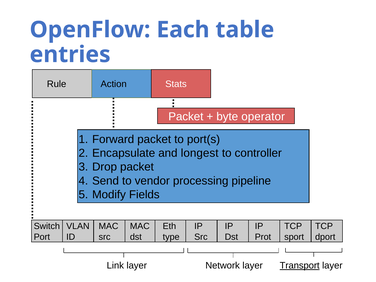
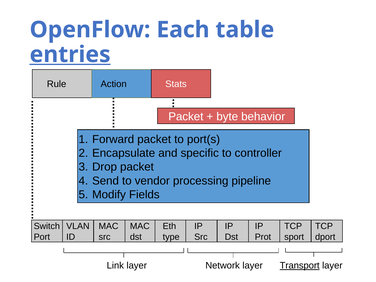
entries underline: none -> present (70, 55)
operator: operator -> behavior (263, 117)
longest: longest -> specific (200, 153)
